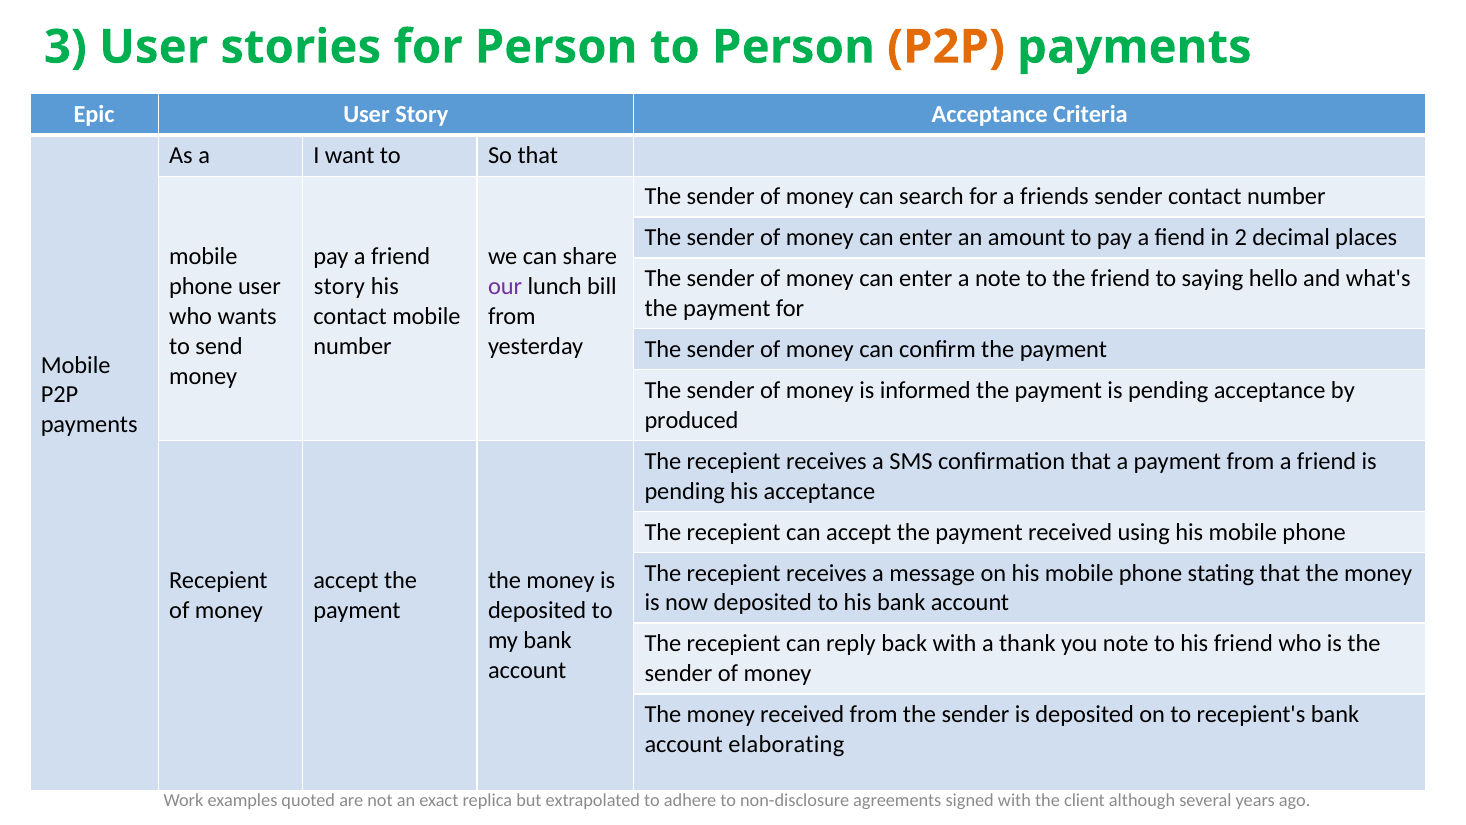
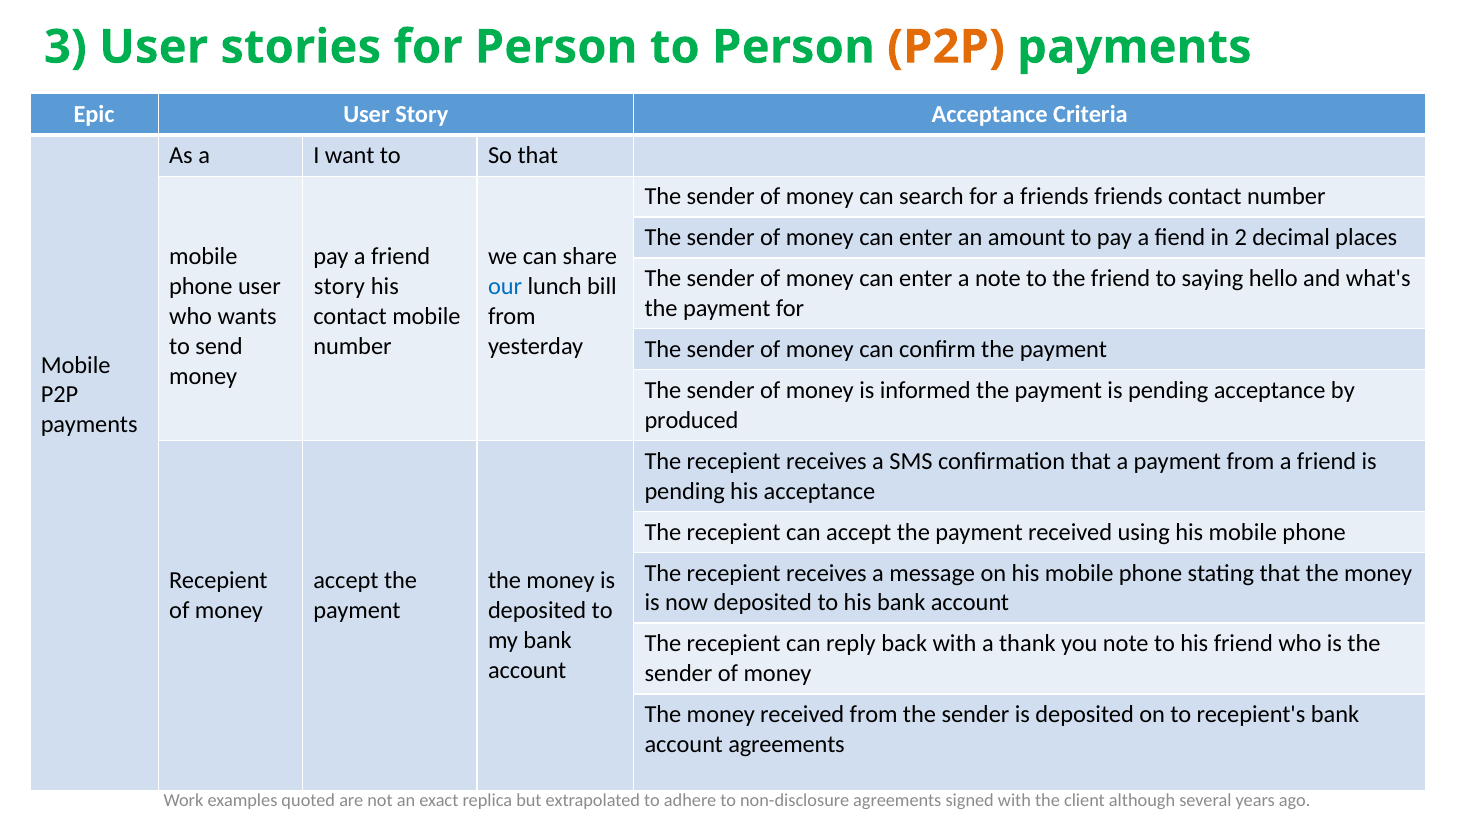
friends sender: sender -> friends (1129, 197)
our colour: purple -> blue (505, 286)
account elaborating: elaborating -> agreements (787, 744)
